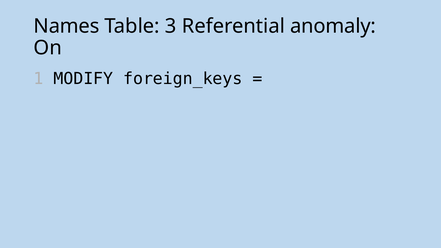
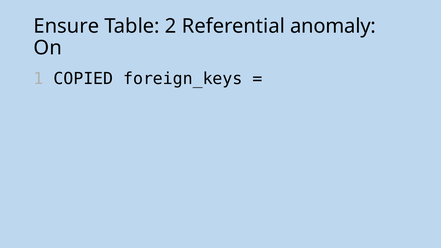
Names: Names -> Ensure (66, 26)
3: 3 -> 2 (171, 26)
MODIFY: MODIFY -> COPIED (83, 79)
